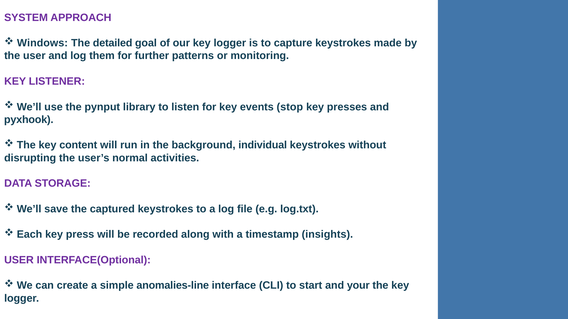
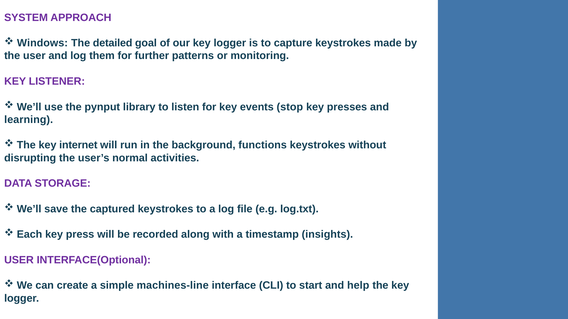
pyxhook: pyxhook -> learning (29, 120)
content: content -> internet (78, 145)
individual: individual -> functions (263, 145)
anomalies-line: anomalies-line -> machines-line (173, 286)
your: your -> help (358, 286)
